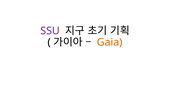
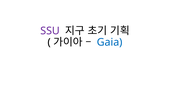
Gaia colour: orange -> blue (110, 42)
